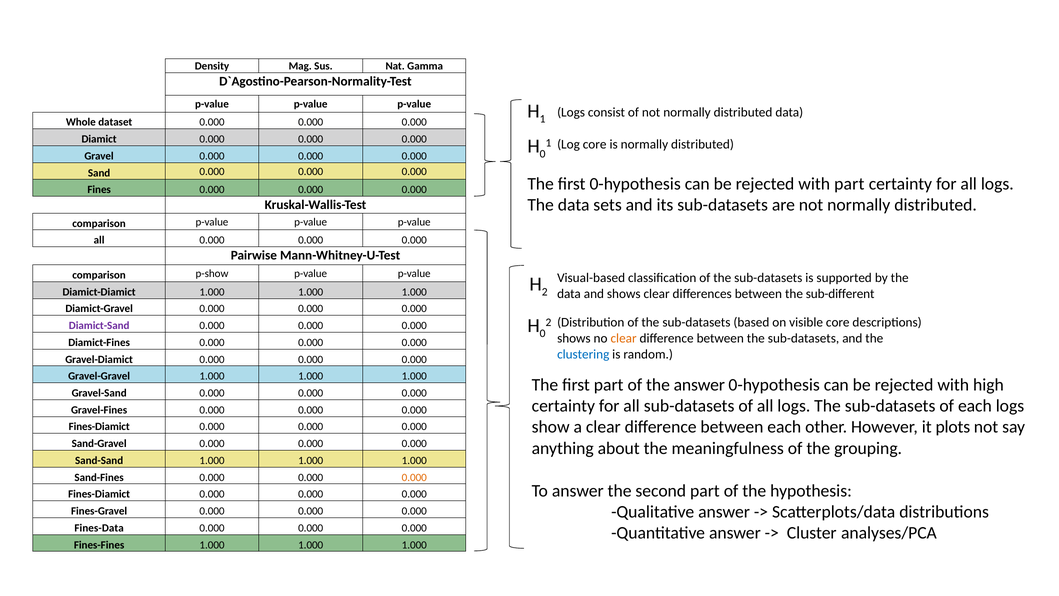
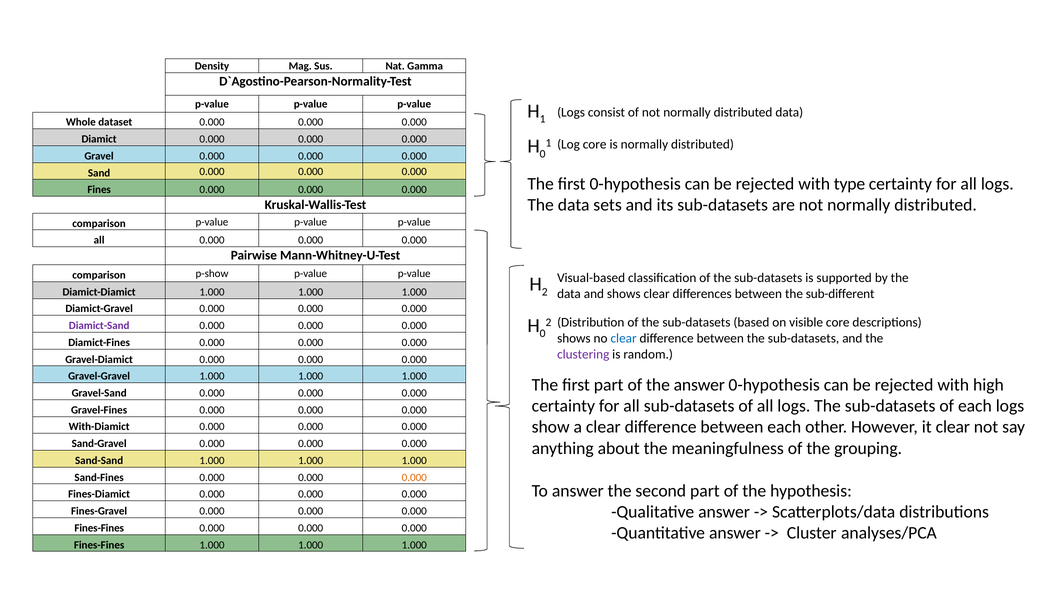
with part: part -> type (849, 184)
clear colour: orange -> blue (624, 338)
clustering colour: blue -> purple (583, 354)
it plots: plots -> clear (953, 427)
Fines-Diamict: Fines-Diamict -> With-Diamict (99, 427)
Fines-Data: Fines-Data -> Fines-Fines (99, 528)
